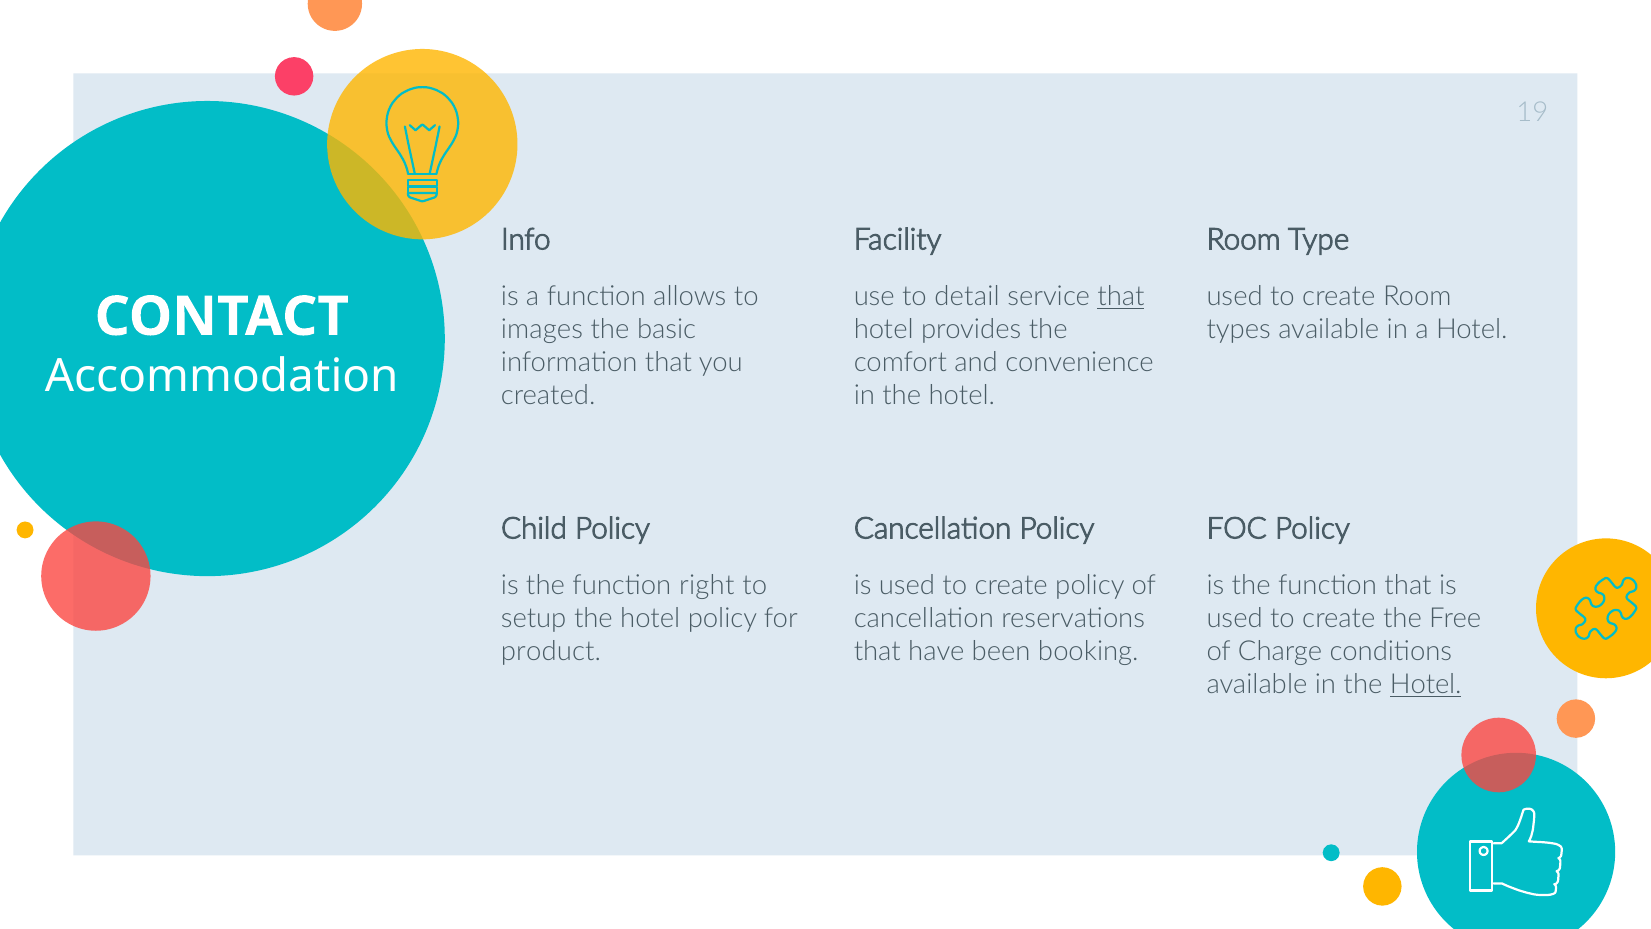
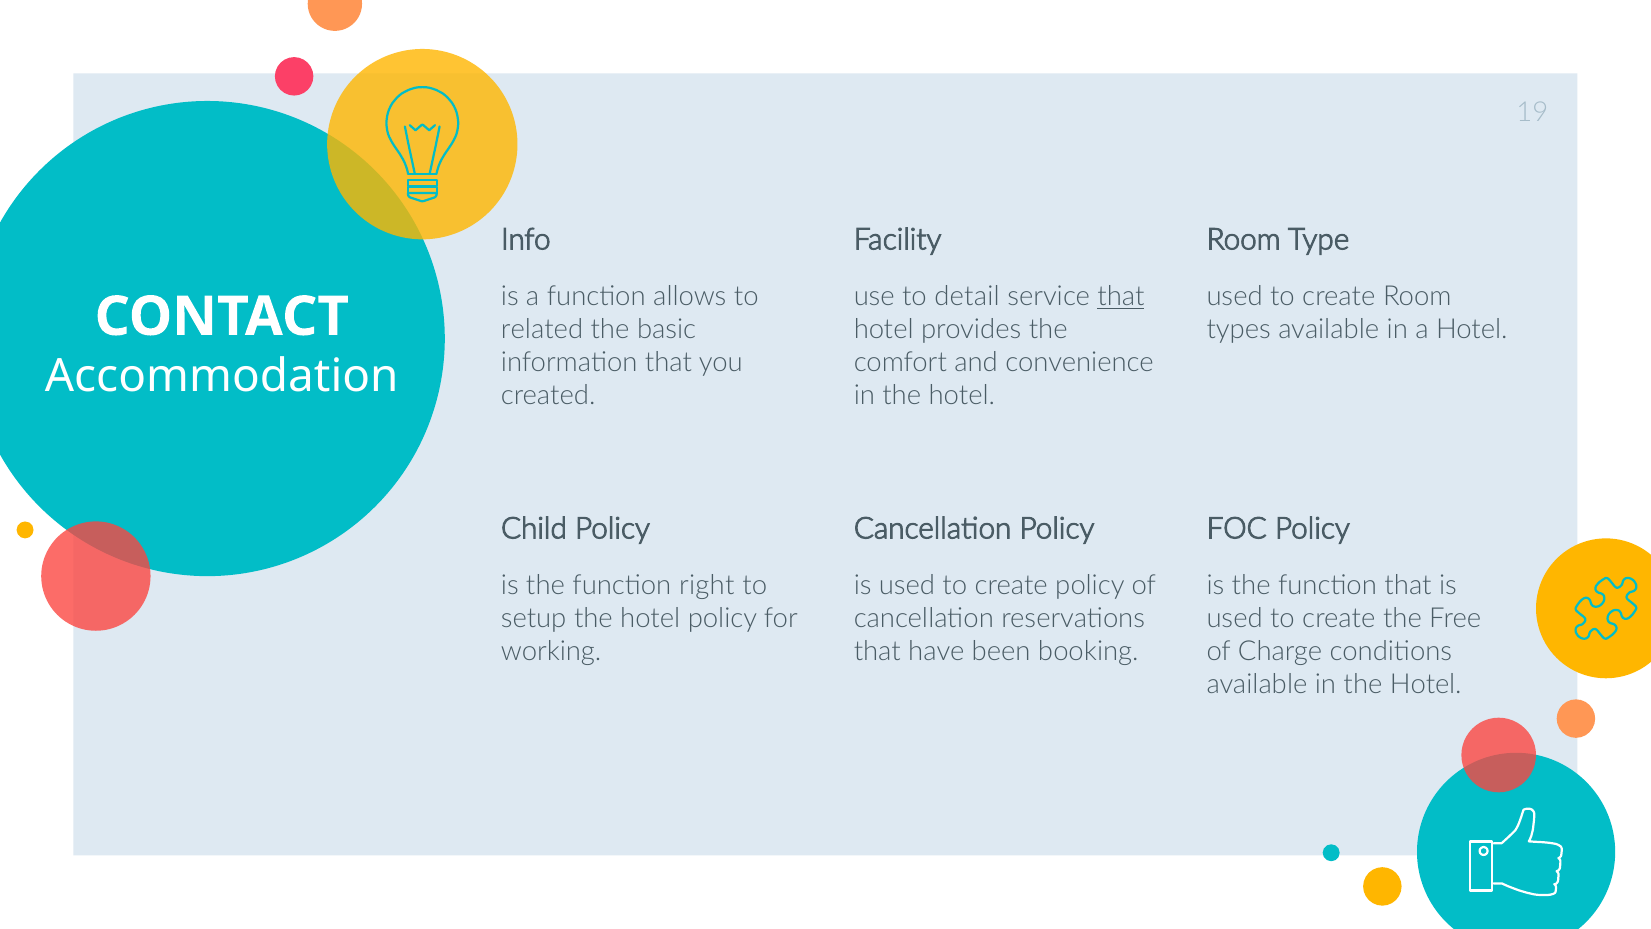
images: images -> related (542, 330)
product: product -> working (551, 652)
Hotel underline: present -> none (1426, 685)
